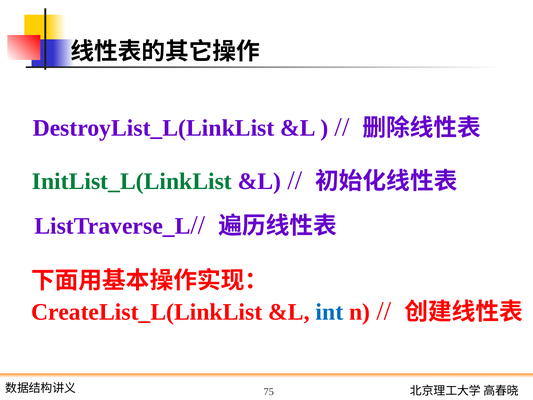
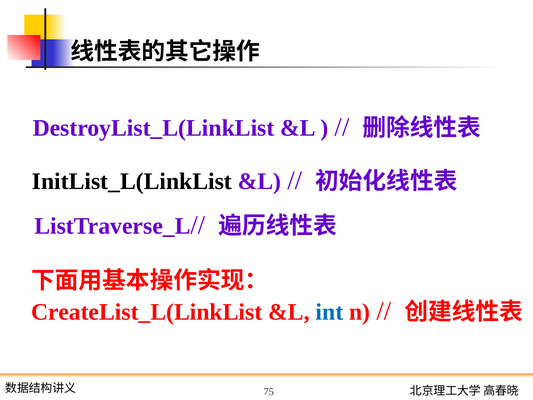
InitList_L(LinkList colour: green -> black (132, 181)
